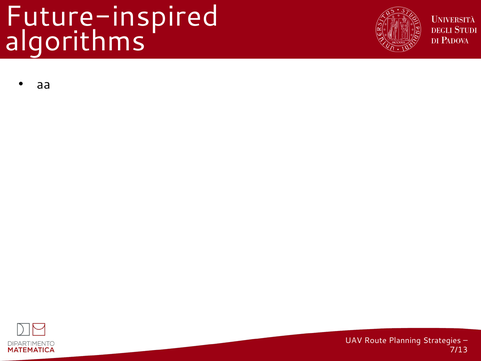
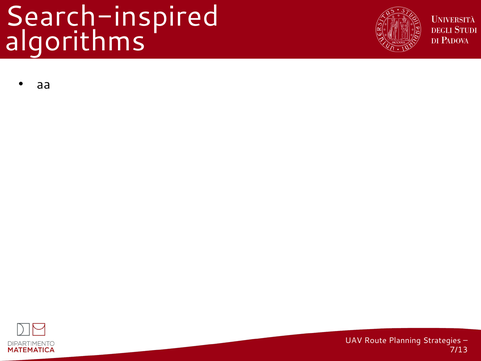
Future-inspired: Future-inspired -> Search-inspired (112, 16)
